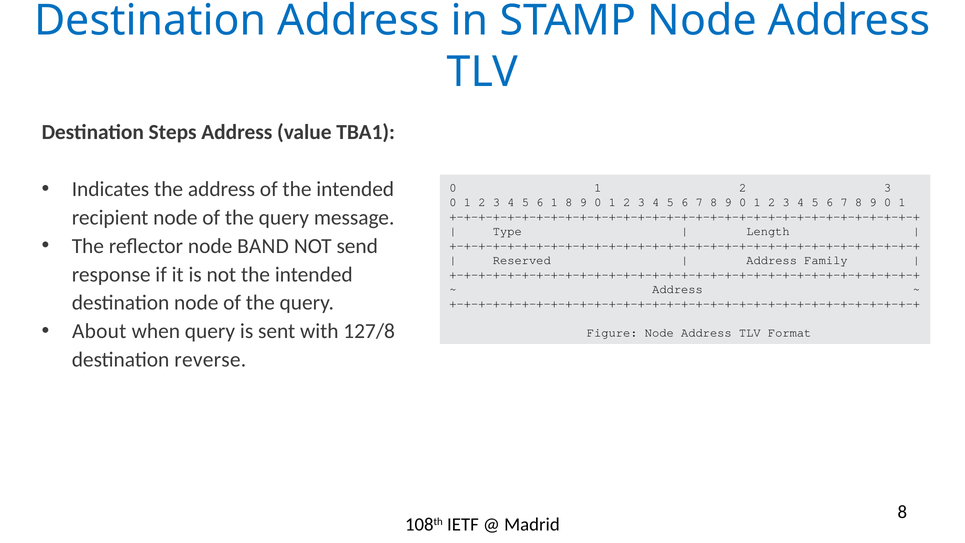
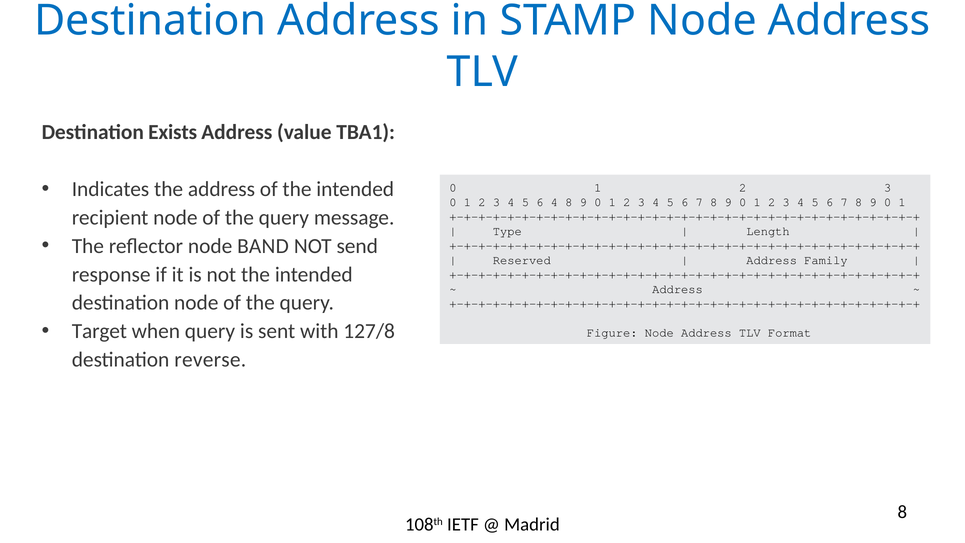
Steps: Steps -> Exists (173, 132)
6 1: 1 -> 4 (554, 202)
About: About -> Target (99, 331)
